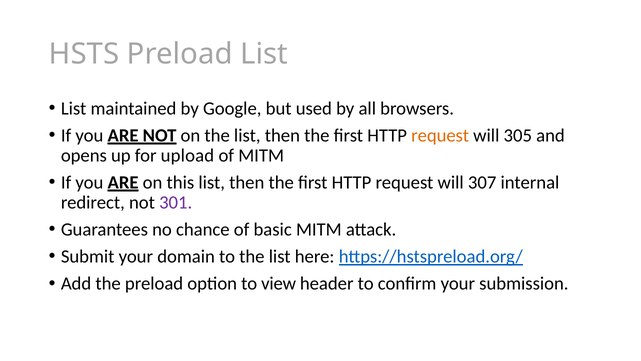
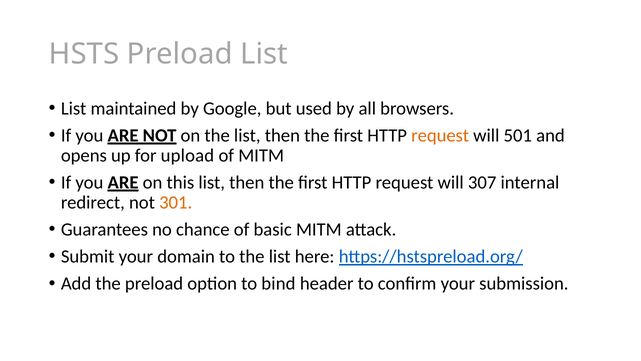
305: 305 -> 501 (518, 135)
301 colour: purple -> orange (176, 202)
view: view -> bind (278, 283)
